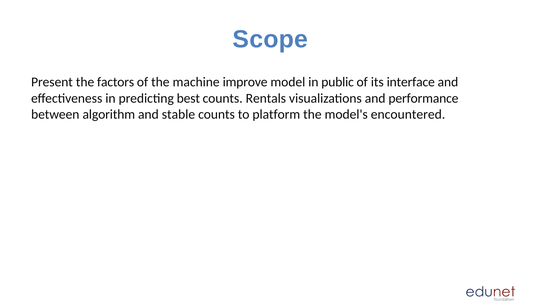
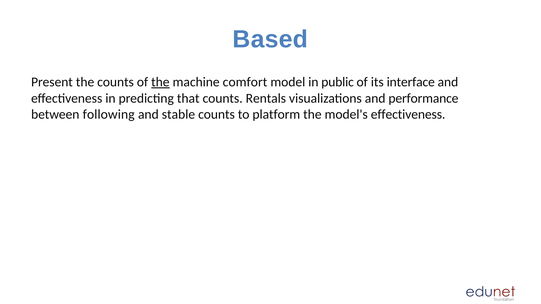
Scope: Scope -> Based (270, 39)
the factors: factors -> counts (116, 82)
the underline: none -> present (160, 82)
improve: improve -> comfort (245, 82)
best: best -> that (188, 98)
algorithm: algorithm -> following (109, 115)
model's encountered: encountered -> effectiveness (408, 115)
